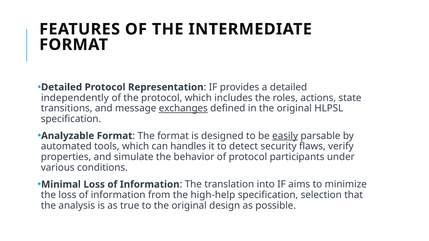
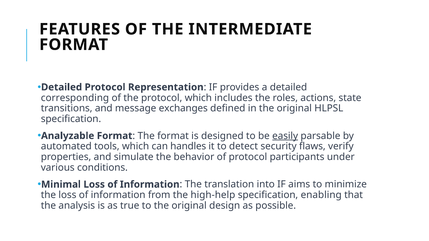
independently: independently -> corresponding (75, 98)
exchanges underline: present -> none (183, 108)
selection: selection -> enabling (321, 195)
